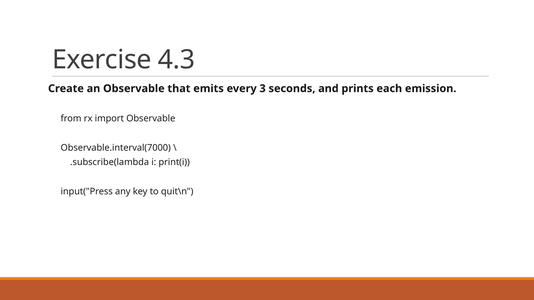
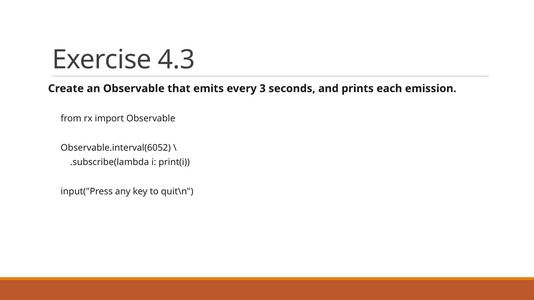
Observable.interval(7000: Observable.interval(7000 -> Observable.interval(6052 (116, 148)
